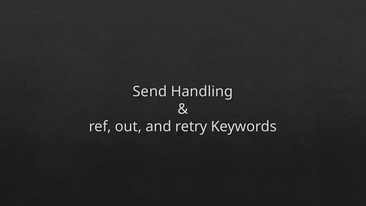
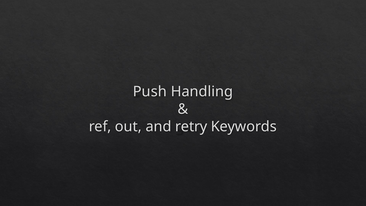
Send: Send -> Push (150, 92)
